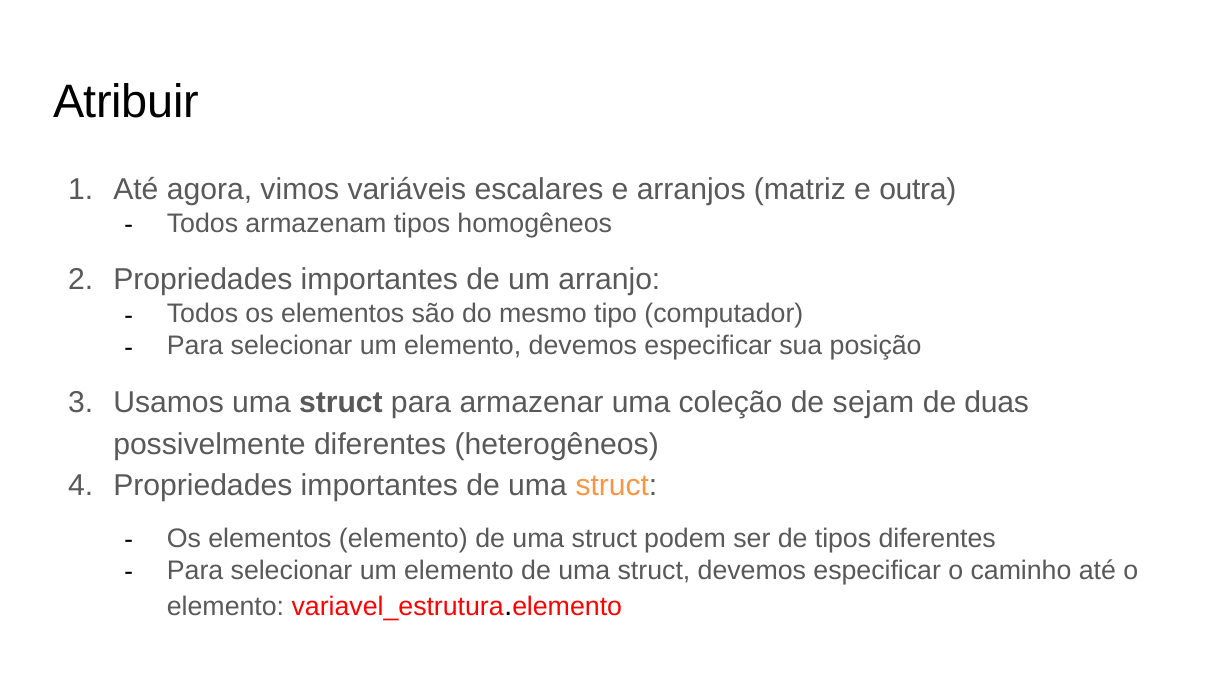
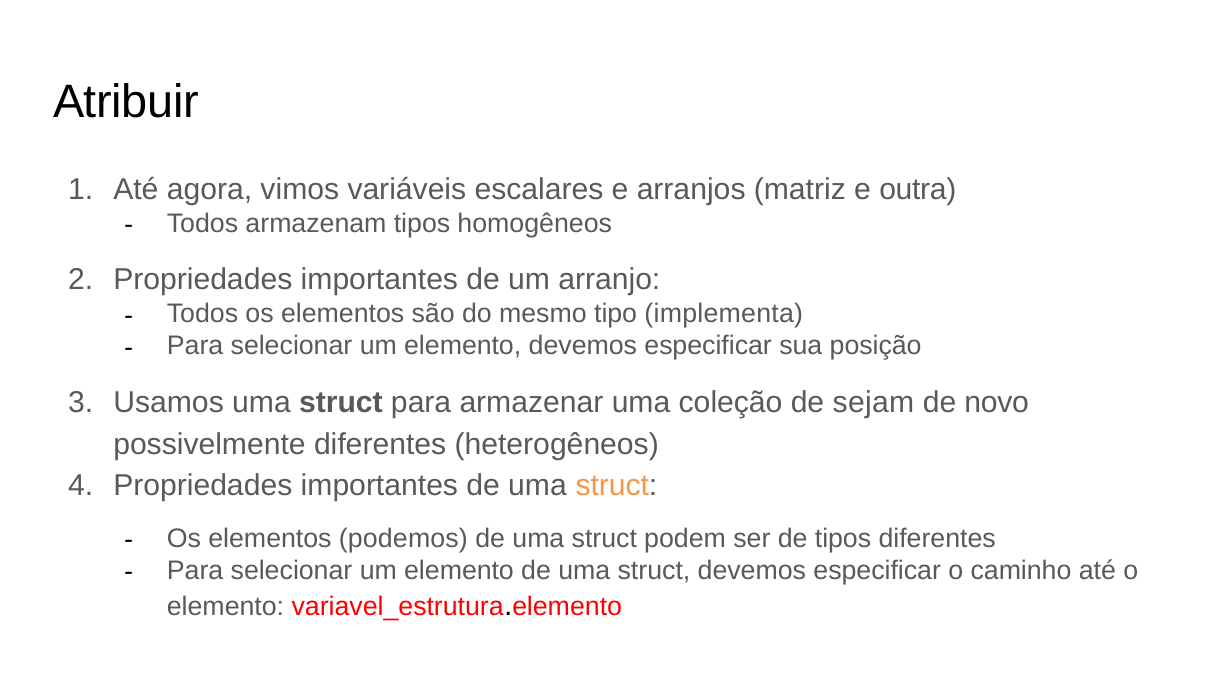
computador: computador -> implementa (724, 314)
duas: duas -> novo (997, 402)
elementos elemento: elemento -> podemos (403, 538)
